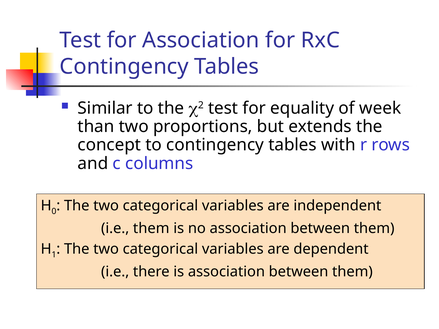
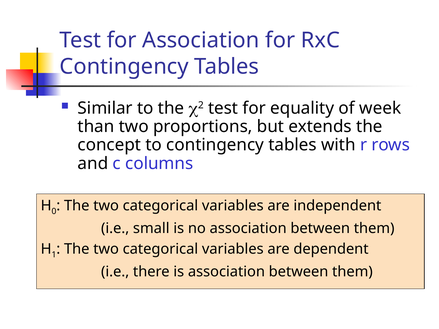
i.e them: them -> small (151, 229)
